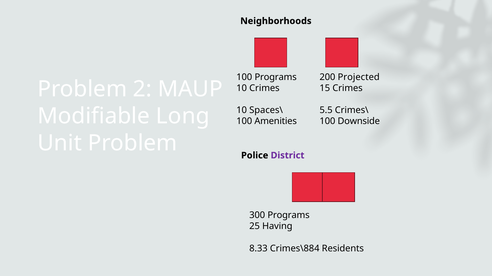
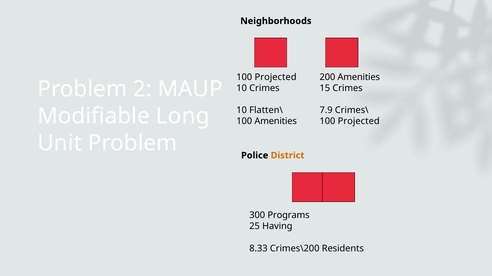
Programs: Programs -> Projected (276, 77)
200 Projected: Projected -> Amenities (359, 77)
Spaces\: Spaces\ -> Flatten\ (266, 111)
5.5: 5.5 -> 7.9 (326, 111)
Downside: Downside -> Projected (359, 122)
District colour: purple -> orange (288, 156)
Crimes\884: Crimes\884 -> Crimes\200 (295, 249)
